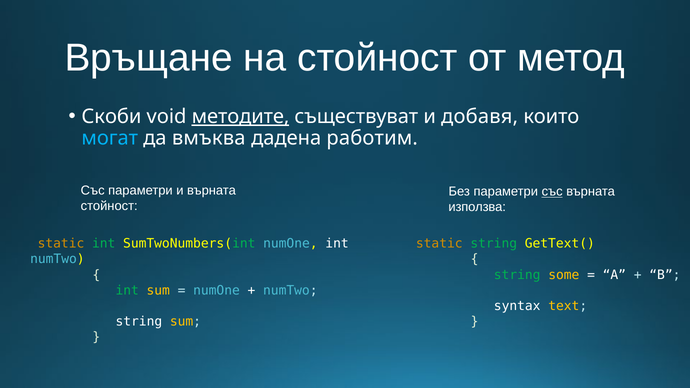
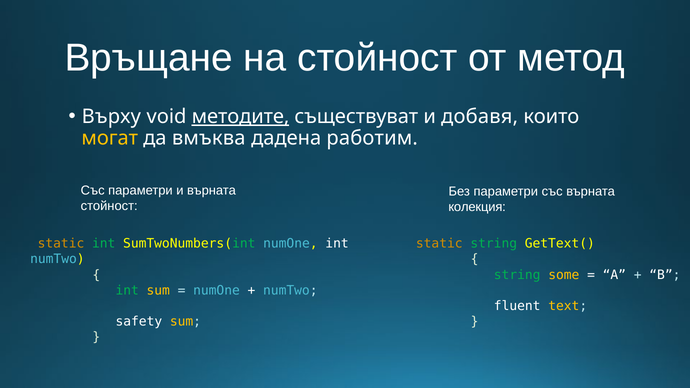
Скоби: Скоби -> Върху (111, 117)
могат colour: light blue -> yellow (110, 138)
със underline: present -> none (552, 192)
използва: използва -> колекция (477, 207)
syntax: syntax -> fluent (517, 306)
string: string -> safety (139, 321)
